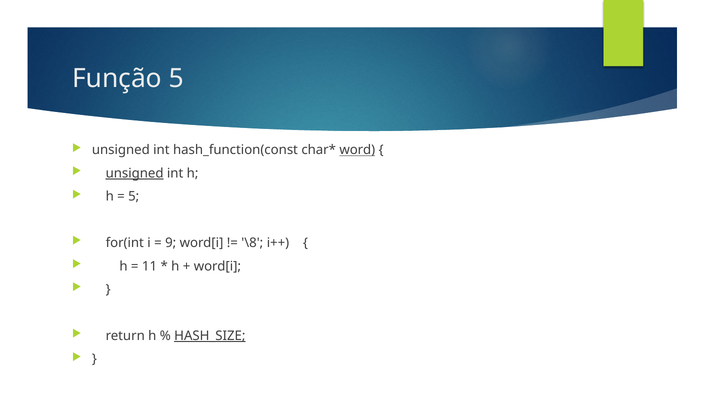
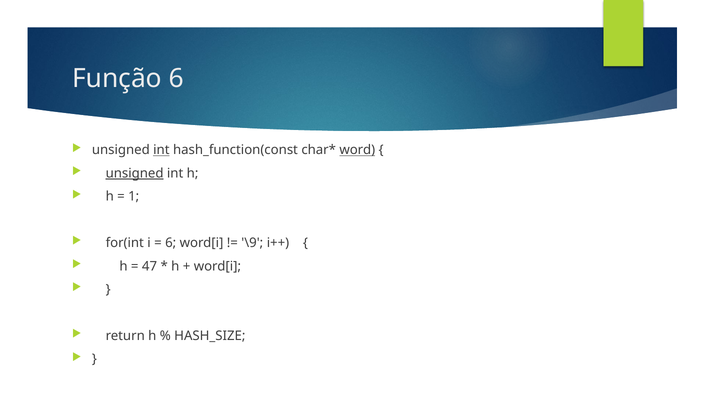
Função 5: 5 -> 6 (176, 79)
int underline: none -> present (161, 150)
5: 5 -> 1 (134, 196)
9: 9 -> 6 (171, 243)
\8: \8 -> \9 (252, 243)
11: 11 -> 47 (150, 266)
HASH_SIZE underline: present -> none (210, 335)
